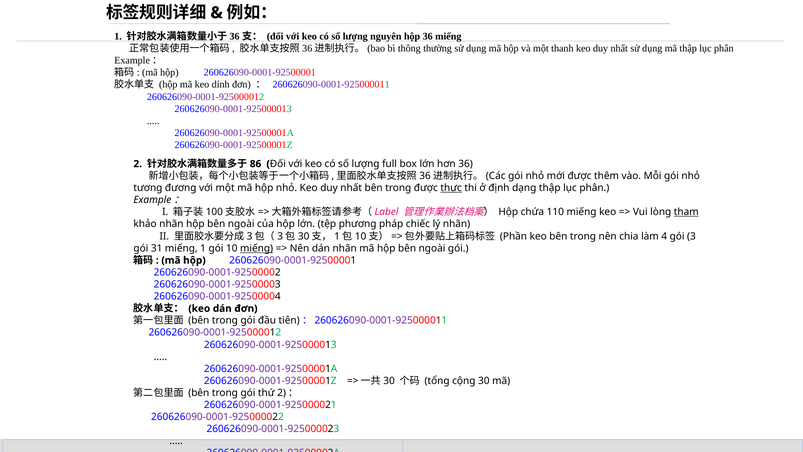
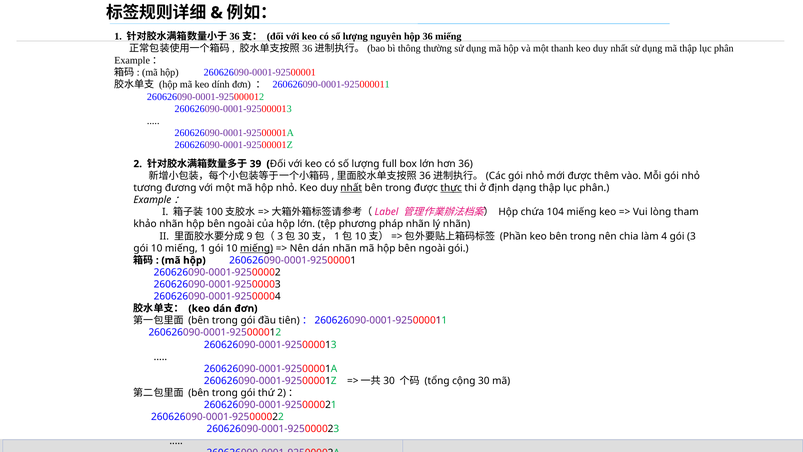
86: 86 -> 39 (256, 164)
nhất underline: none -> present (351, 188)
110: 110 -> 104 (555, 212)
tham underline: present -> none (686, 212)
pháp chiếc: chiếc -> nhãn (418, 224)
3: 3 -> 9 (250, 236)
31: 31 -> 10 (157, 248)
